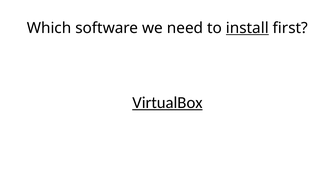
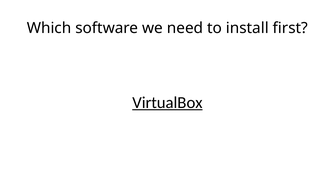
install underline: present -> none (247, 28)
